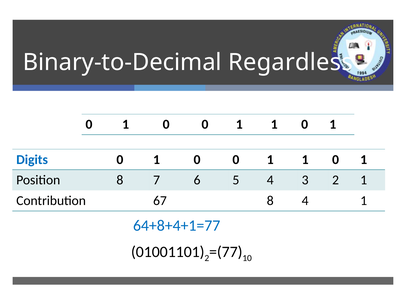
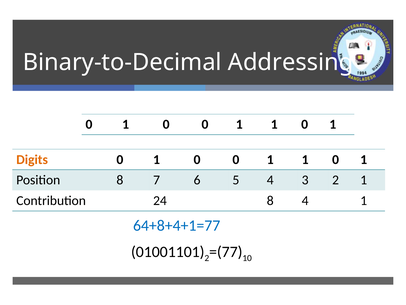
Regardless: Regardless -> Addressing (291, 62)
Digits colour: blue -> orange (32, 159)
67: 67 -> 24 (160, 200)
